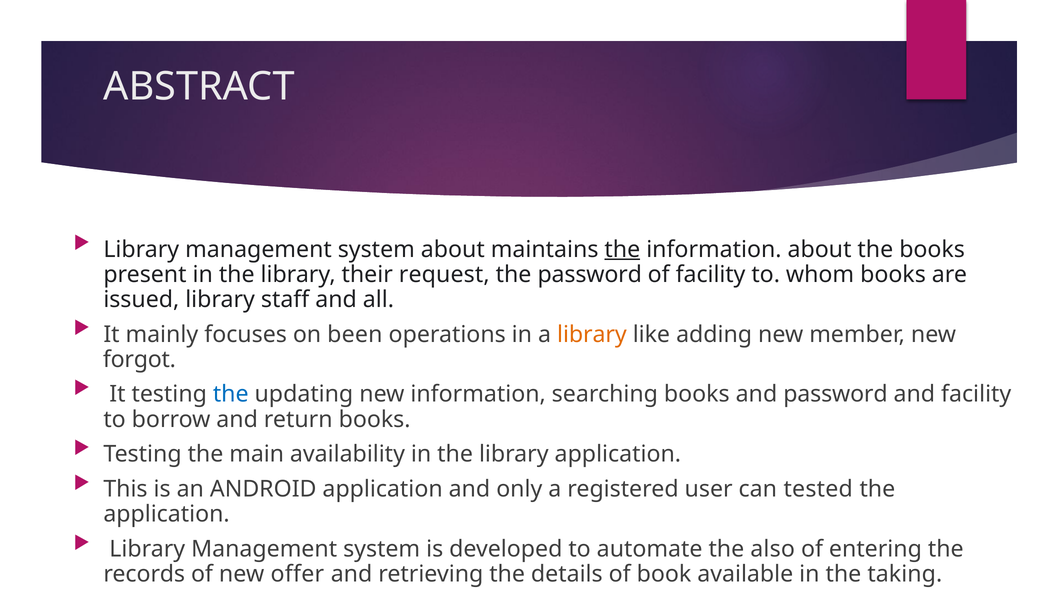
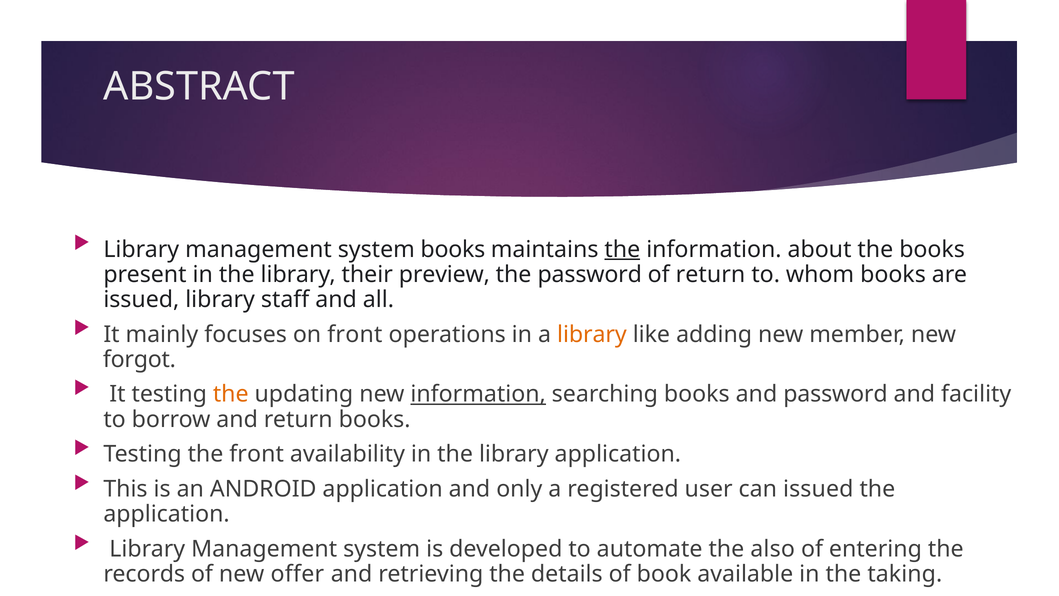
system about: about -> books (453, 249)
request: request -> preview (444, 274)
of facility: facility -> return (711, 274)
on been: been -> front (355, 334)
the colour: blue -> orange (231, 394)
information underline: none -> present (478, 394)
the main: main -> front (257, 454)
can tested: tested -> issued (818, 489)
